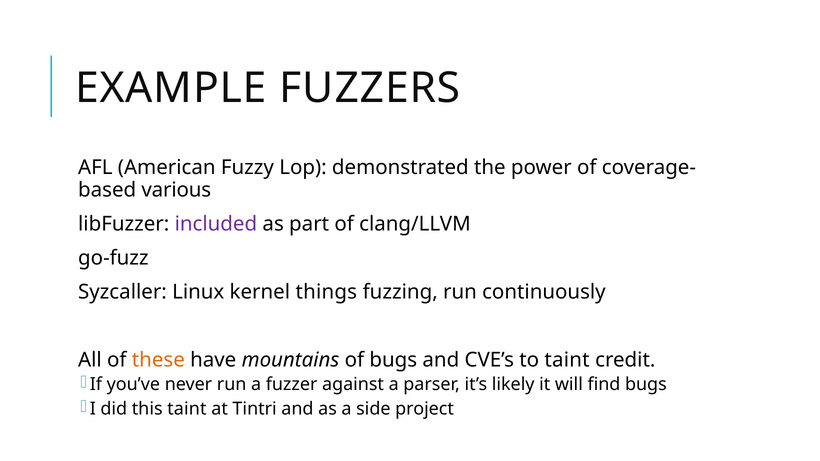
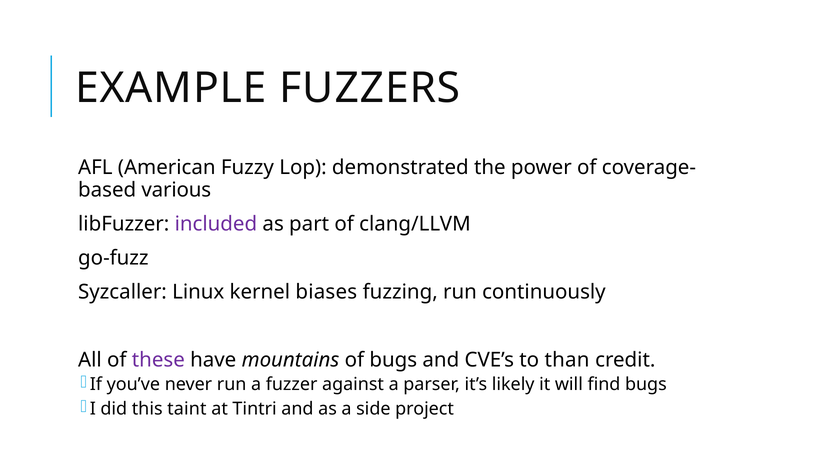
things: things -> biases (326, 292)
these colour: orange -> purple (158, 360)
to taint: taint -> than (567, 360)
